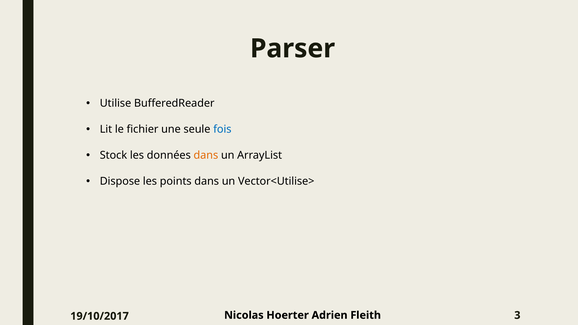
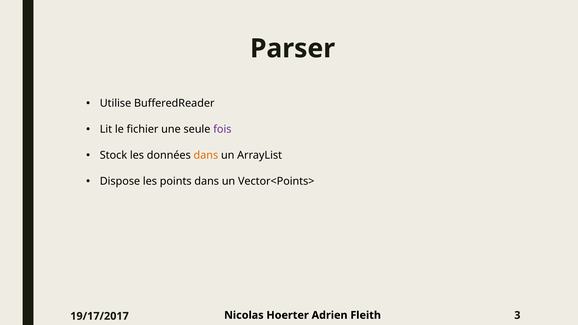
fois colour: blue -> purple (222, 129)
Vector<Utilise>: Vector<Utilise> -> Vector<Points> (276, 181)
19/10/2017: 19/10/2017 -> 19/17/2017 (100, 316)
